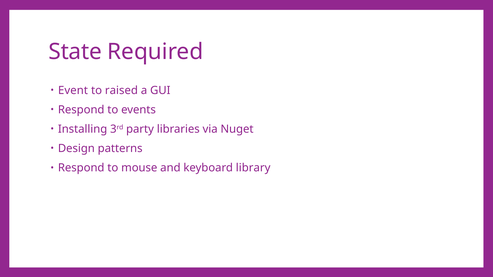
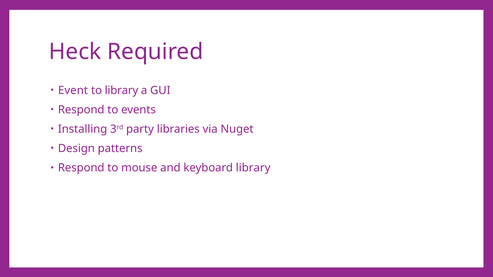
State: State -> Heck (75, 52)
to raised: raised -> library (122, 90)
